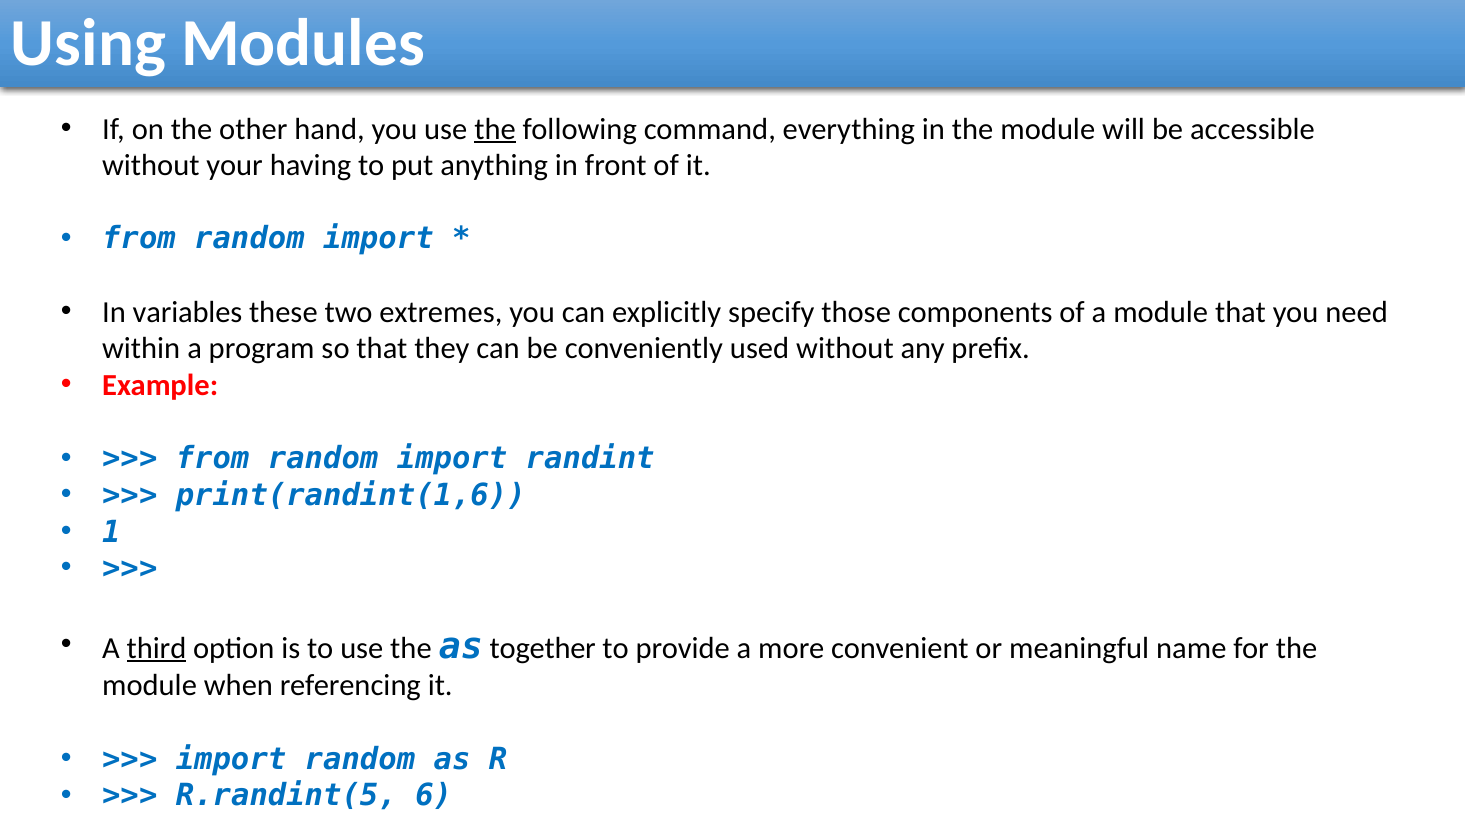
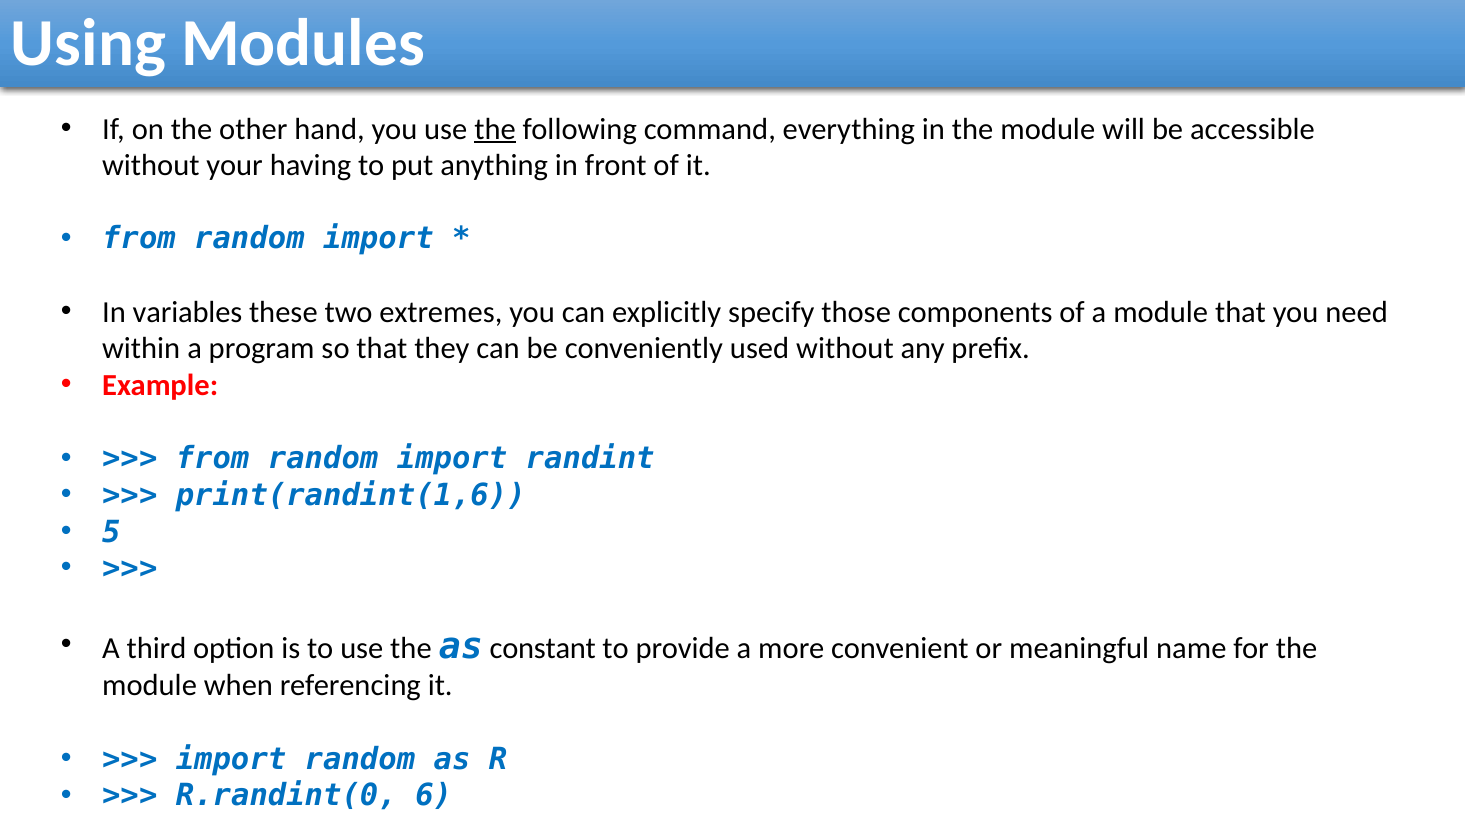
1: 1 -> 5 (111, 532)
third underline: present -> none (157, 648)
together: together -> constant (543, 648)
R.randint(5: R.randint(5 -> R.randint(0 (286, 796)
